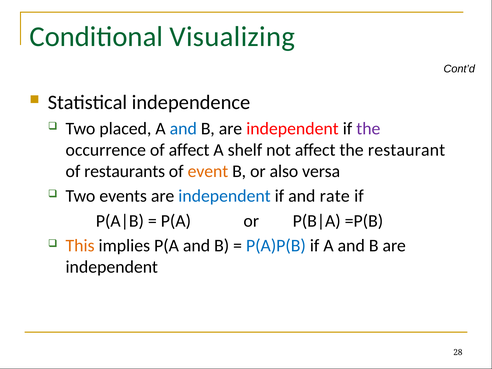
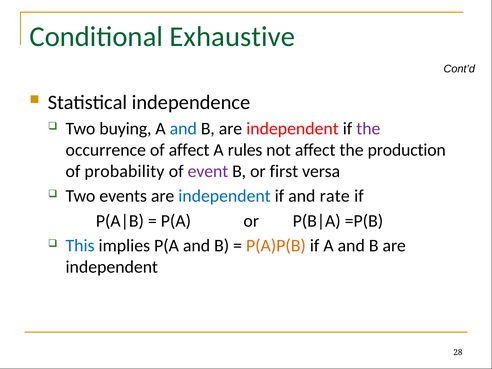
Visualizing: Visualizing -> Exhaustive (232, 37)
placed: placed -> buying (125, 129)
shelf: shelf -> rules (245, 150)
restaurant: restaurant -> production (407, 150)
restaurants: restaurants -> probability (124, 171)
event colour: orange -> purple (208, 171)
also: also -> first (284, 171)
This colour: orange -> blue (80, 246)
P(A)P(B colour: blue -> orange (276, 246)
